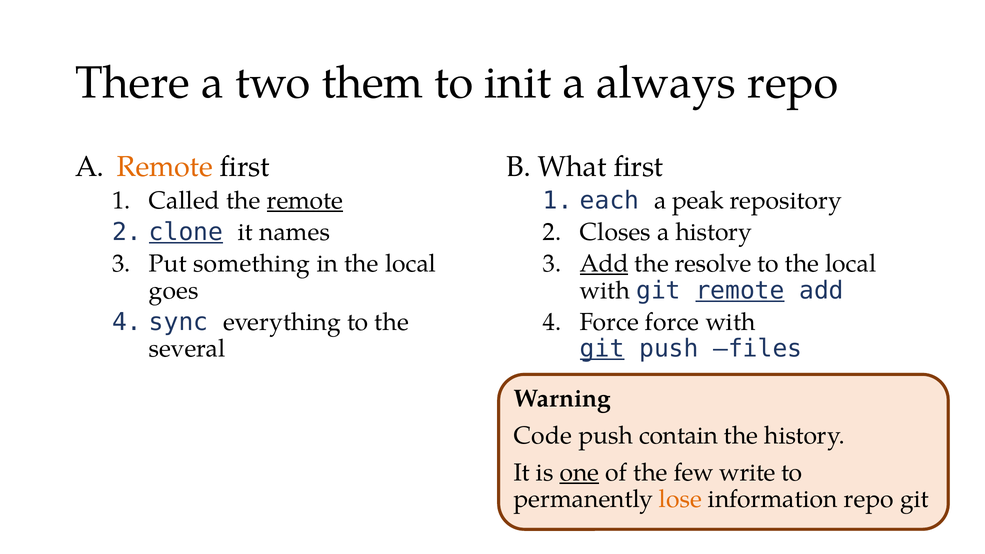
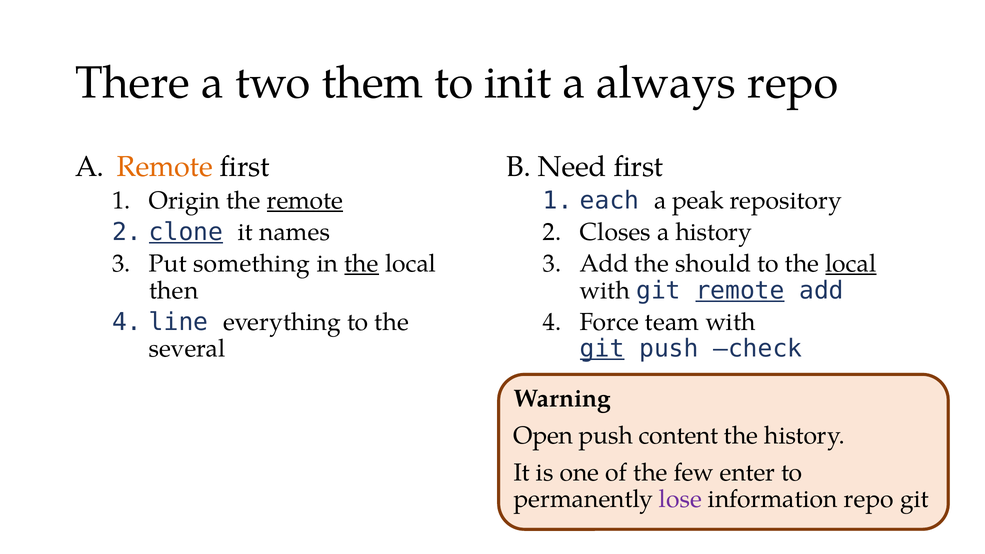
What: What -> Need (572, 167)
Called: Called -> Origin (185, 200)
the underline: none -> present (362, 264)
Add underline: present -> none (604, 264)
resolve: resolve -> should (713, 264)
local underline: none -> present (851, 264)
goes: goes -> then (174, 290)
sync: sync -> line (179, 322)
Force force: force -> team (672, 322)
files: files -> check (758, 349)
Code: Code -> Open (543, 436)
contain: contain -> content (679, 436)
one underline: present -> none (579, 473)
write: write -> enter (747, 473)
lose colour: orange -> purple (680, 499)
